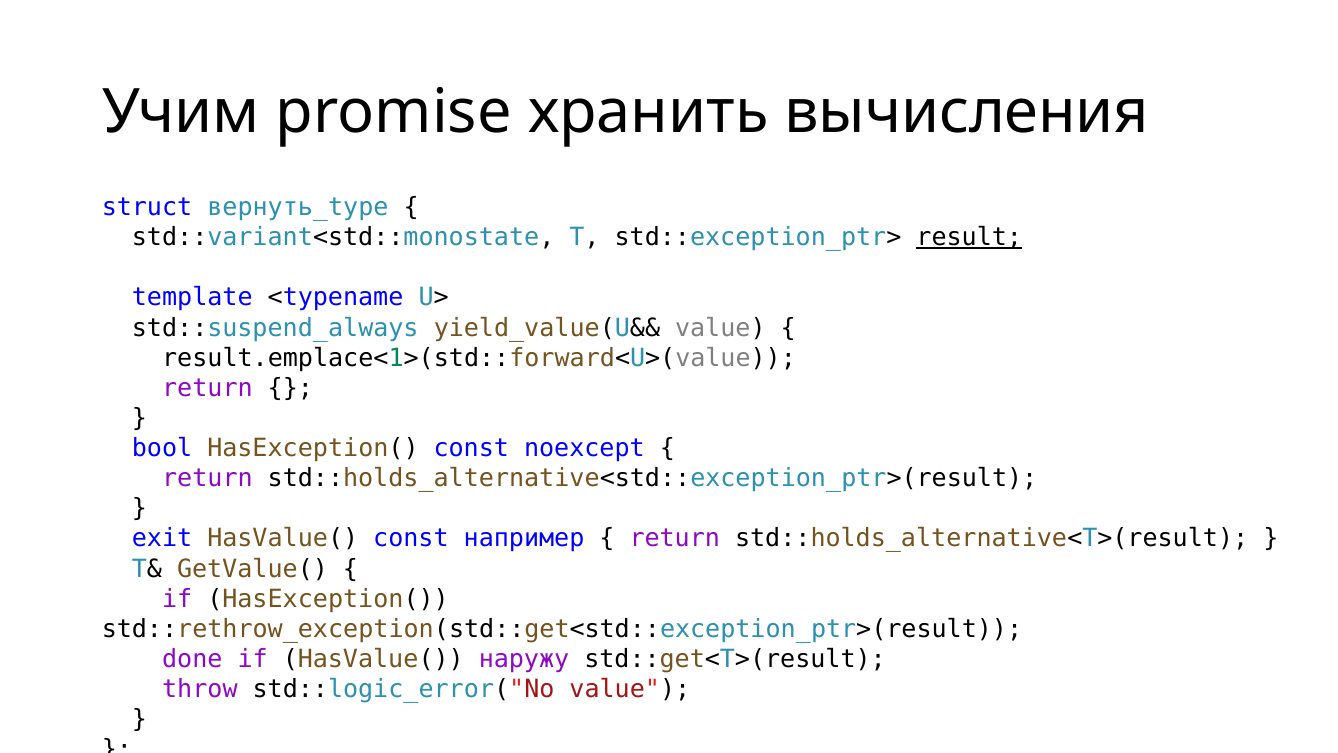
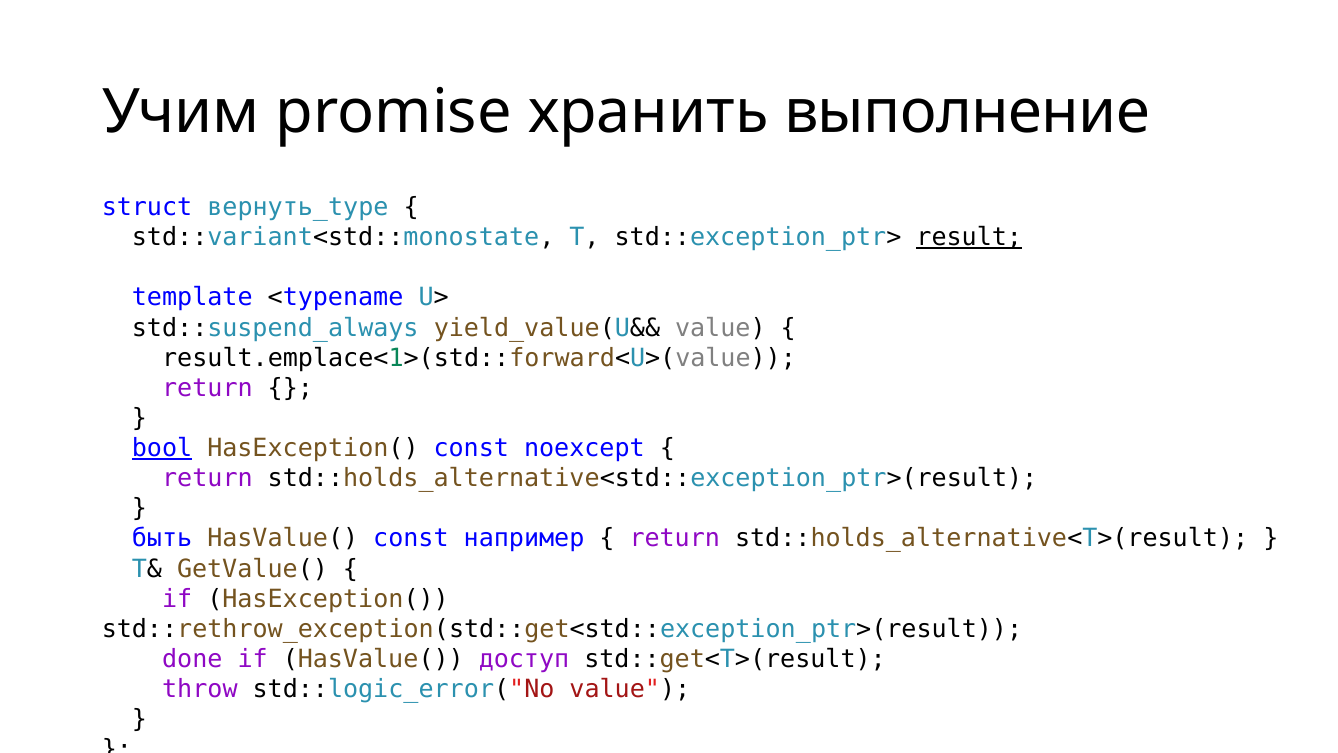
вычисления: вычисления -> выполнение (967, 112)
bool underline: none -> present (162, 448)
exit: exit -> быть (162, 538)
наружу: наружу -> доступ (524, 659)
